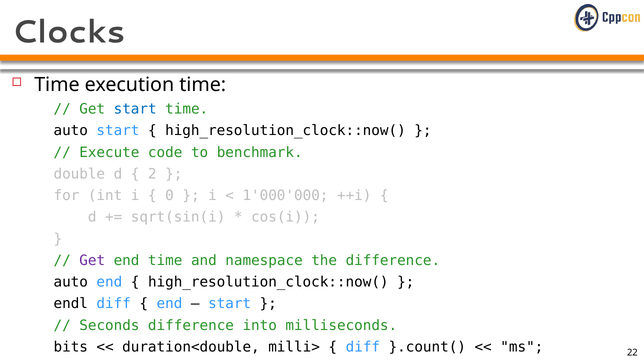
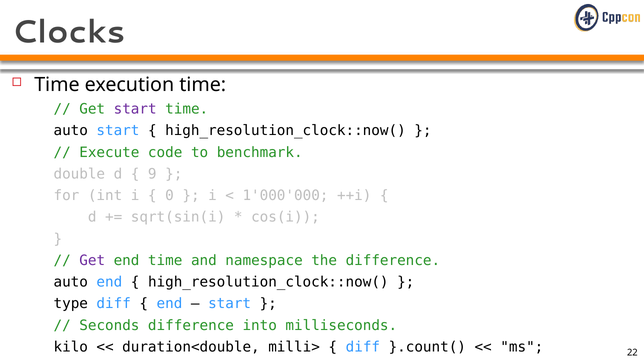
start colour: blue -> purple (135, 109)
2: 2 -> 9 (152, 174)
endl: endl -> type (71, 304)
bits: bits -> kilo (71, 347)
